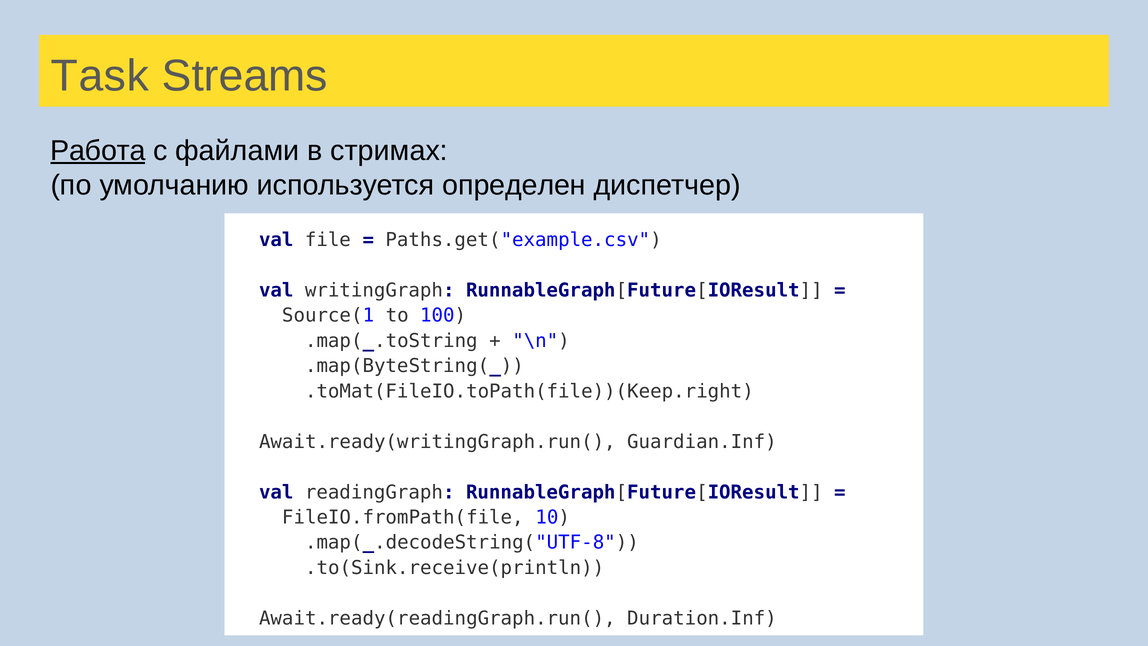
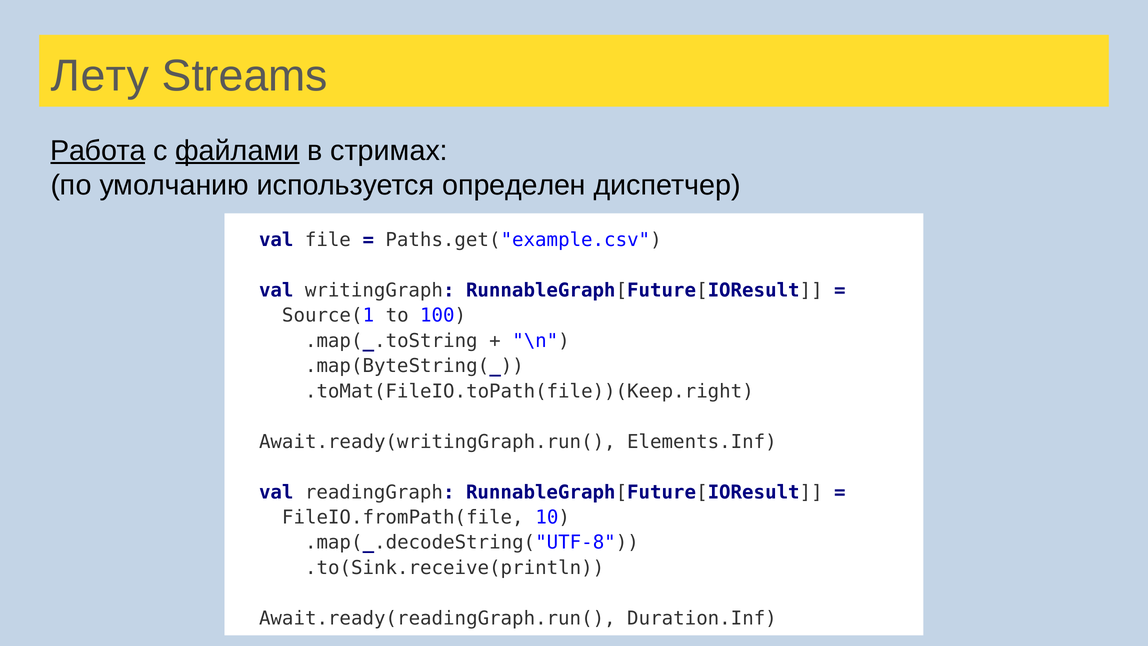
Task: Task -> Лету (100, 76)
файлами underline: none -> present (237, 151)
Guardian.Inf: Guardian.Inf -> Elements.Inf (702, 442)
